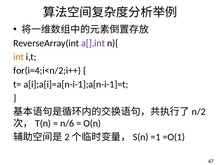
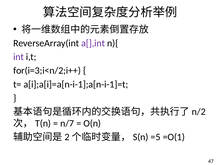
int colour: orange -> purple (18, 57)
for(i=4;i<n/2;i++: for(i=4;i<n/2;i++ -> for(i=3;i<n/2;i++ (47, 71)
n/6: n/6 -> n/7 (67, 123)
=1: =1 -> =5 (156, 137)
